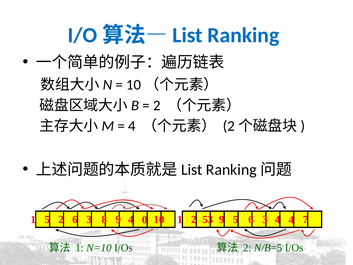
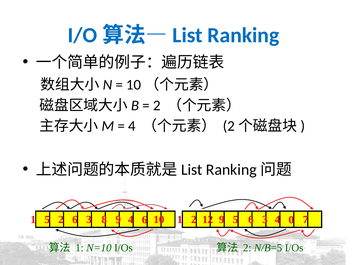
6 0: 0 -> 6 (145, 220)
53: 53 -> 12 (208, 219)
9 4: 4 -> 0 (291, 220)
